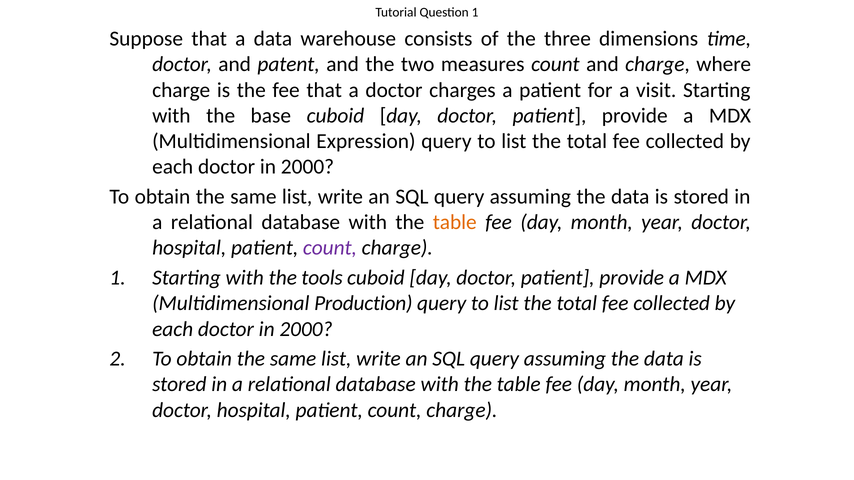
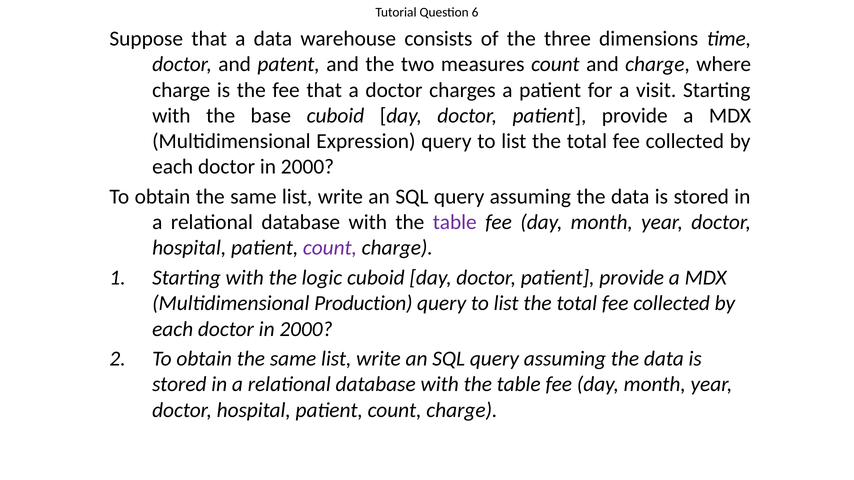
Question 1: 1 -> 6 (475, 12)
table colour: orange -> purple (455, 222)
tools: tools -> logic (322, 278)
